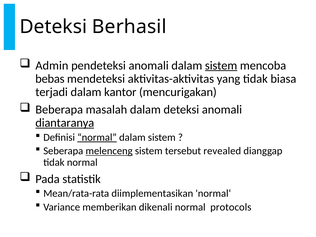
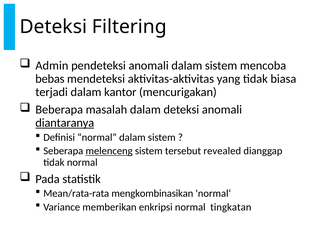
Berhasil: Berhasil -> Filtering (129, 27)
sistem underline: present -> none (221, 65)
normal underline: present -> none (97, 137)
diimplementasikan: diimplementasikan -> mengkombinasikan (152, 193)
dikenali: dikenali -> enkripsi (156, 207)
protocols: protocols -> tingkatan (231, 207)
